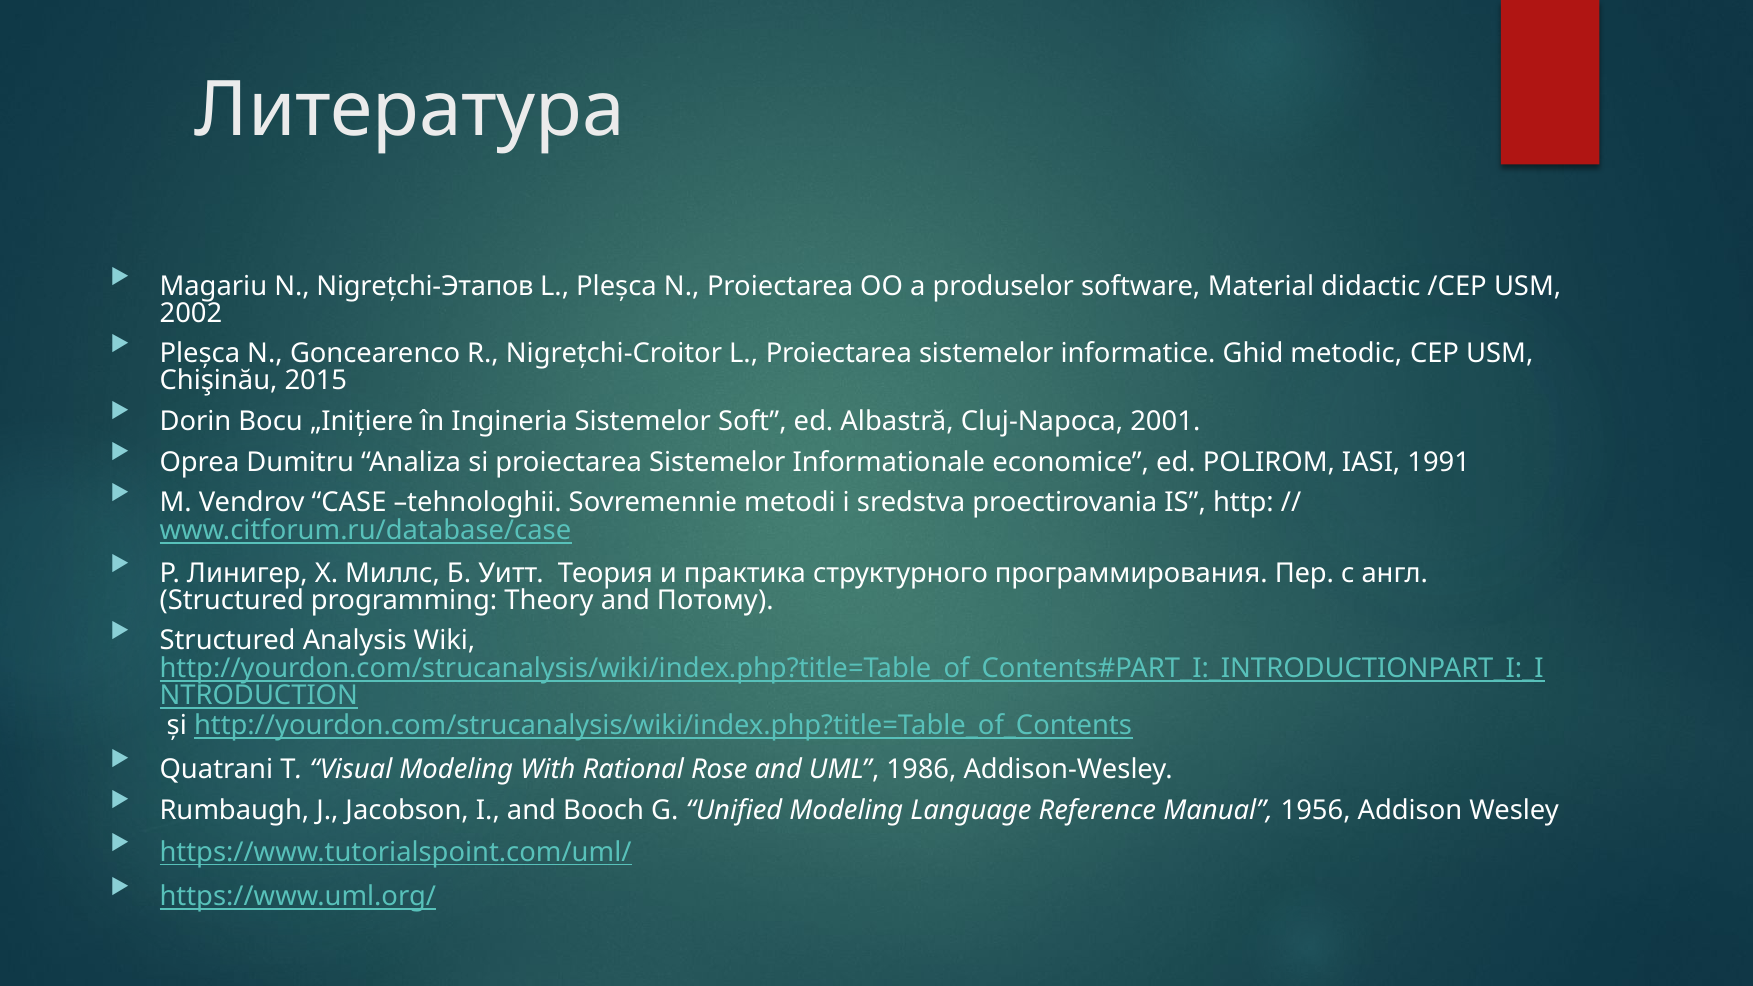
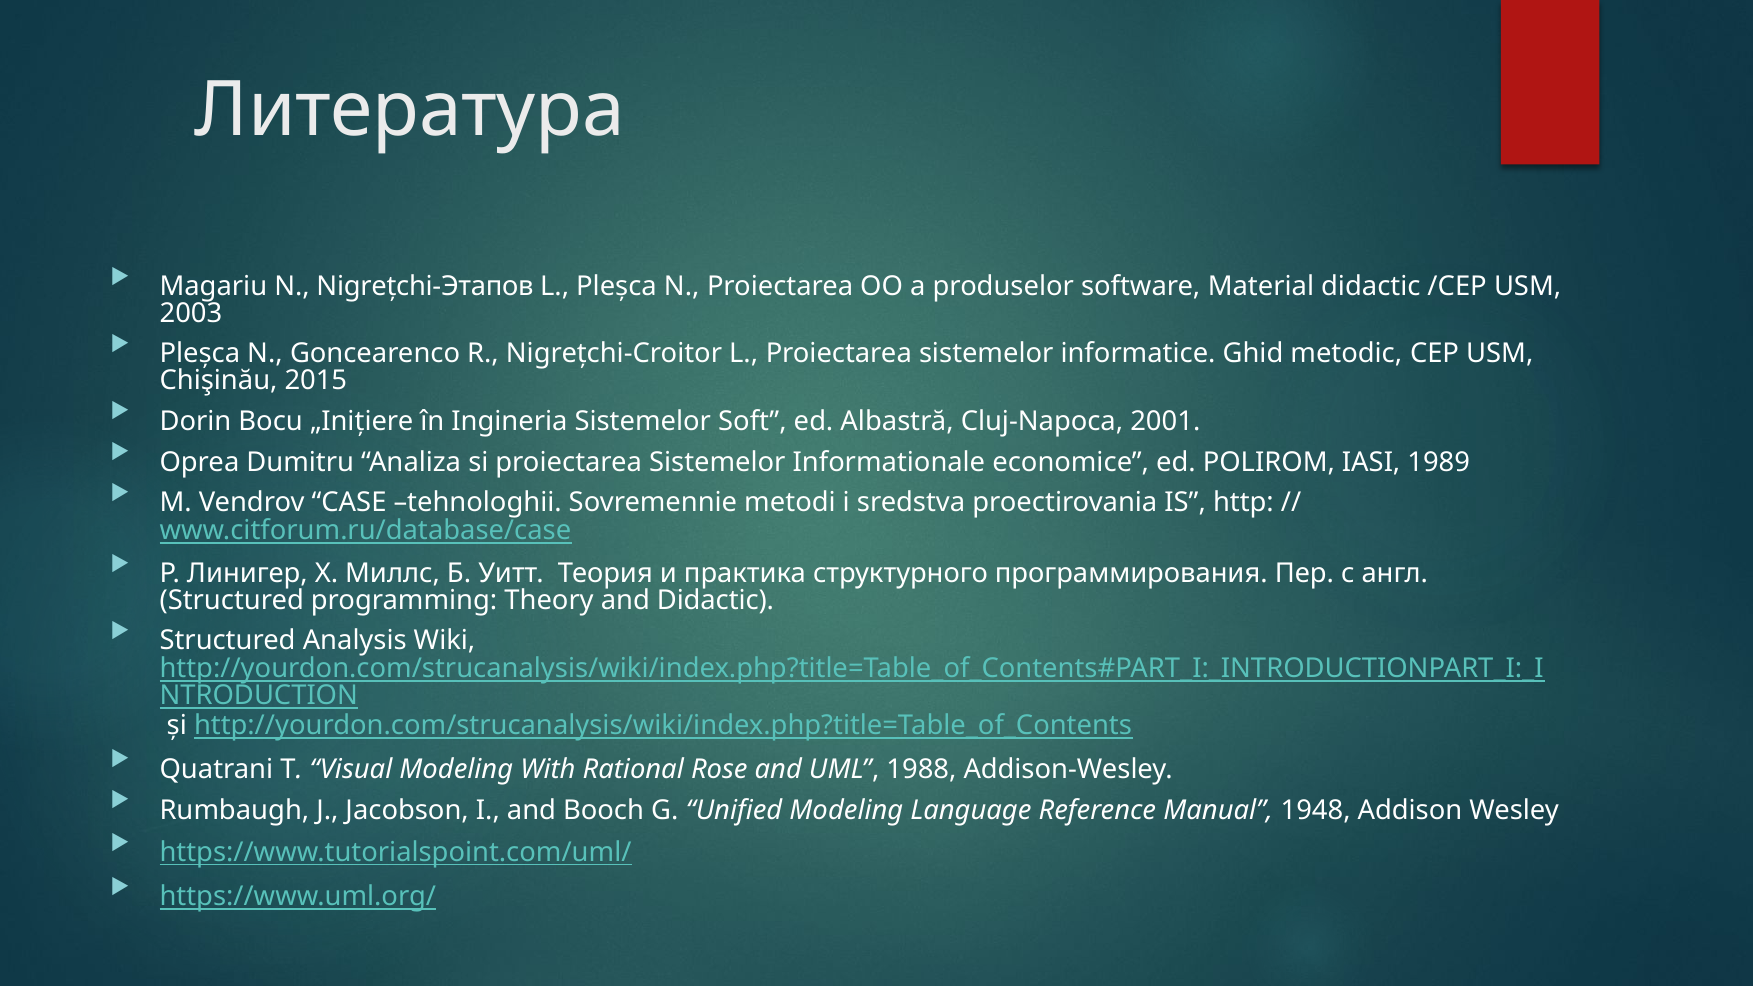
2002: 2002 -> 2003 (191, 313)
1991: 1991 -> 1989 (1439, 462)
and Потому: Потому -> Didactic (715, 600)
1986: 1986 -> 1988 (921, 769)
1956: 1956 -> 1948 (1316, 810)
